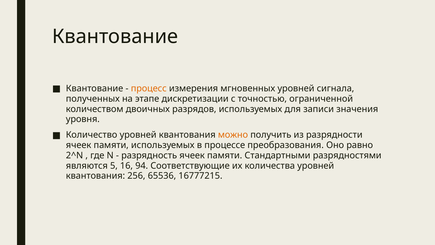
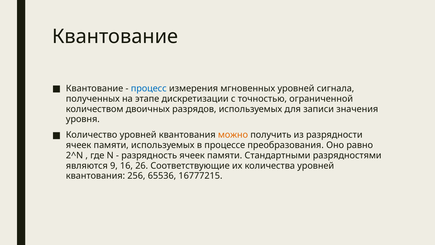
процесс colour: orange -> blue (149, 88)
5: 5 -> 9 (114, 165)
94: 94 -> 26 (142, 165)
